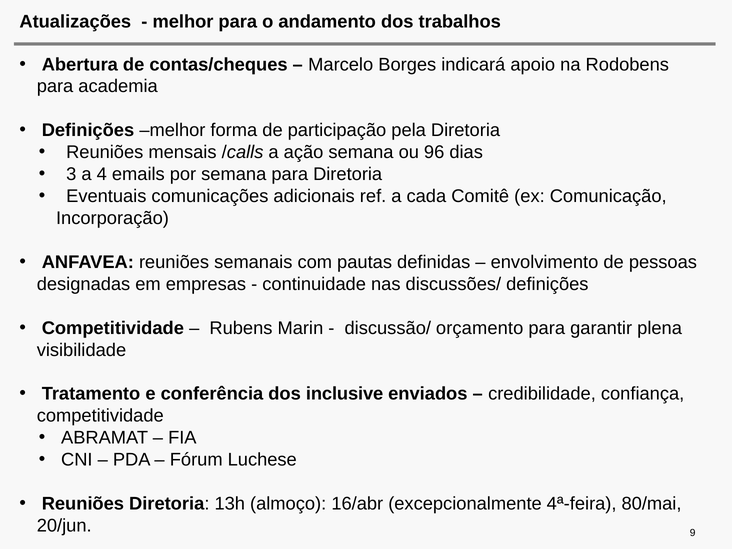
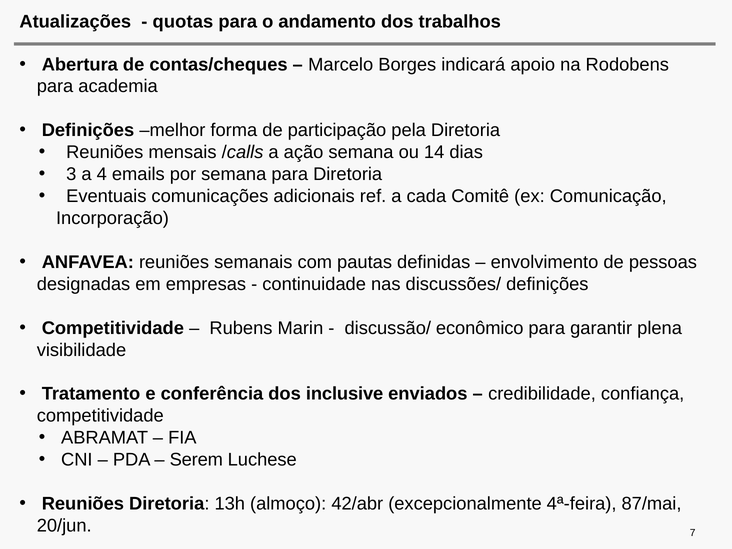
melhor: melhor -> quotas (183, 22)
96: 96 -> 14 (434, 152)
orçamento: orçamento -> econômico (480, 328)
Fórum: Fórum -> Serem (196, 460)
16/abr: 16/abr -> 42/abr (357, 504)
80/mai: 80/mai -> 87/mai (652, 504)
9: 9 -> 7 (693, 533)
